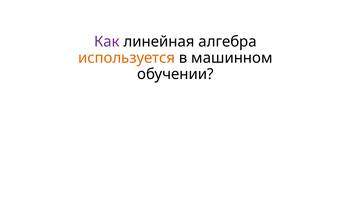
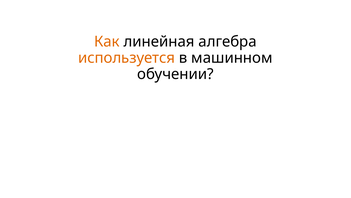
Как colour: purple -> orange (107, 42)
